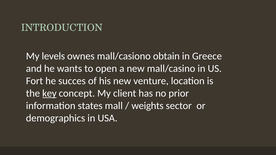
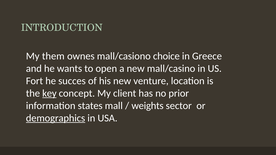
levels: levels -> them (53, 56)
obtain: obtain -> choice (166, 56)
demographics underline: none -> present (56, 118)
